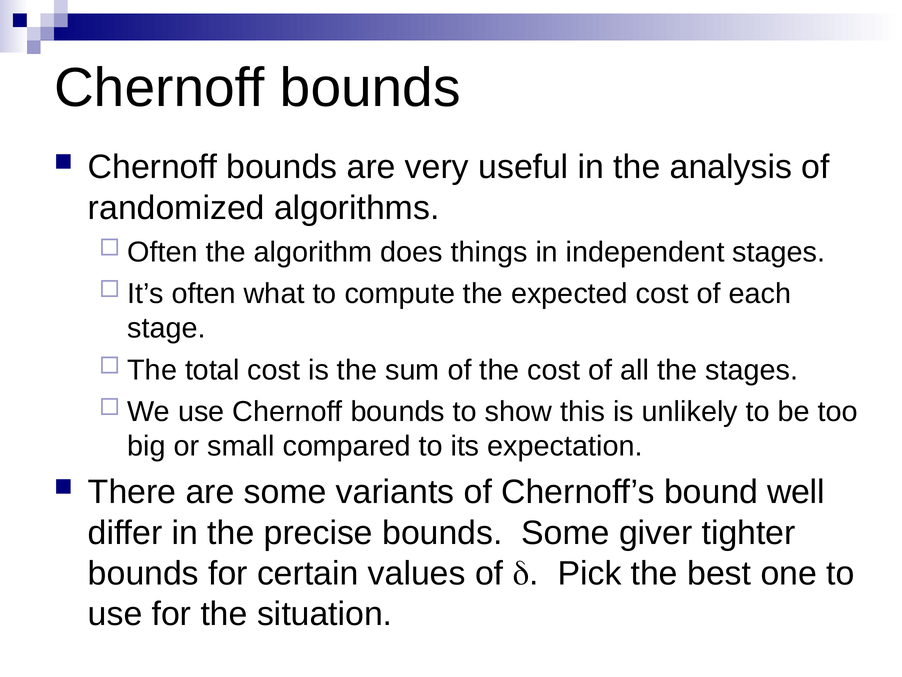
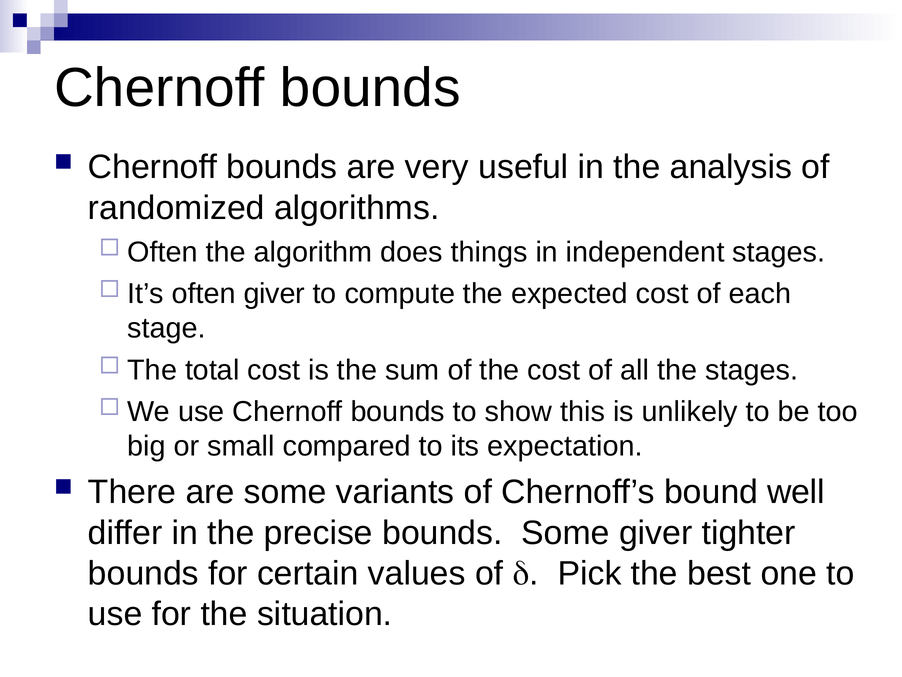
often what: what -> giver (274, 294)
